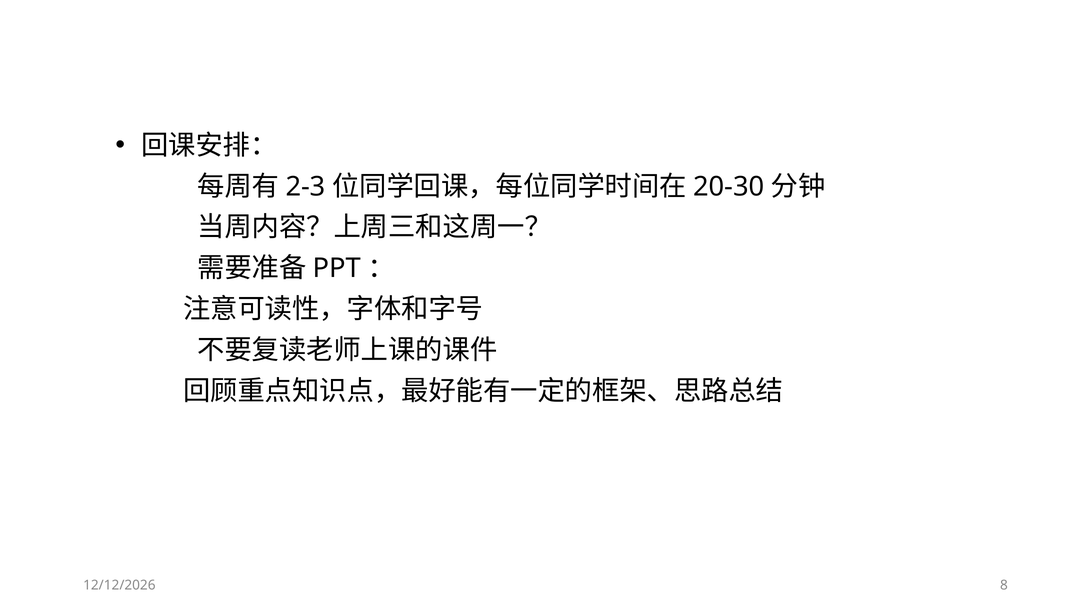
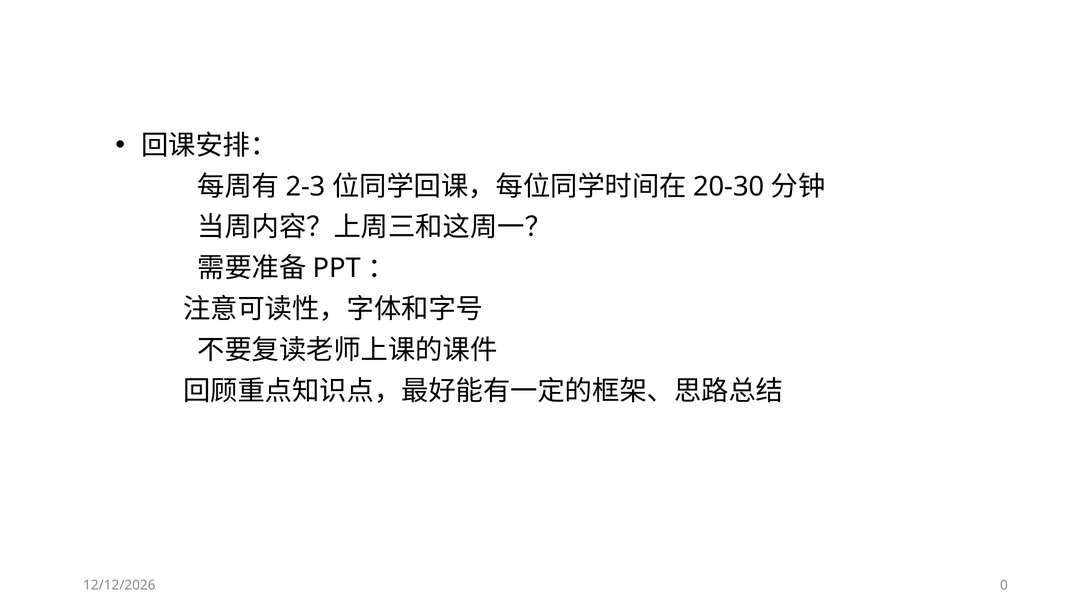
8: 8 -> 0 (1004, 585)
